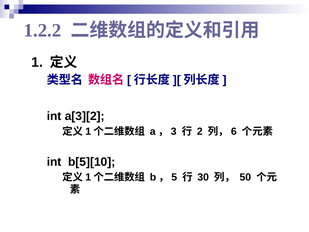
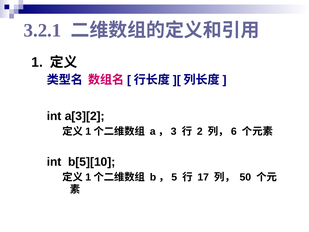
1.2.2: 1.2.2 -> 3.2.1 (43, 30)
30: 30 -> 17 (203, 177)
